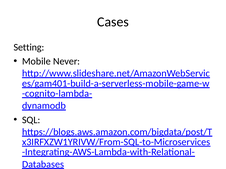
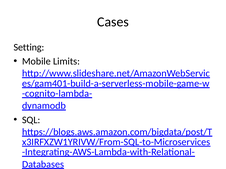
Never: Never -> Limits (67, 61)
